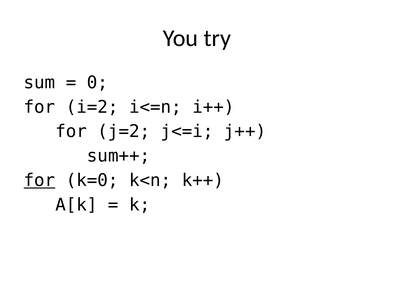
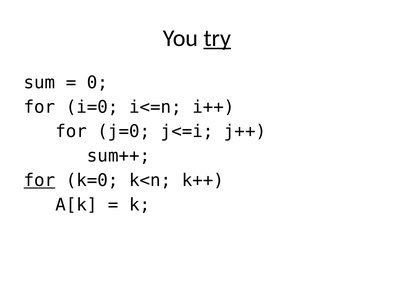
try underline: none -> present (217, 38)
i=2: i=2 -> i=0 (92, 107)
j=2: j=2 -> j=0 (124, 132)
